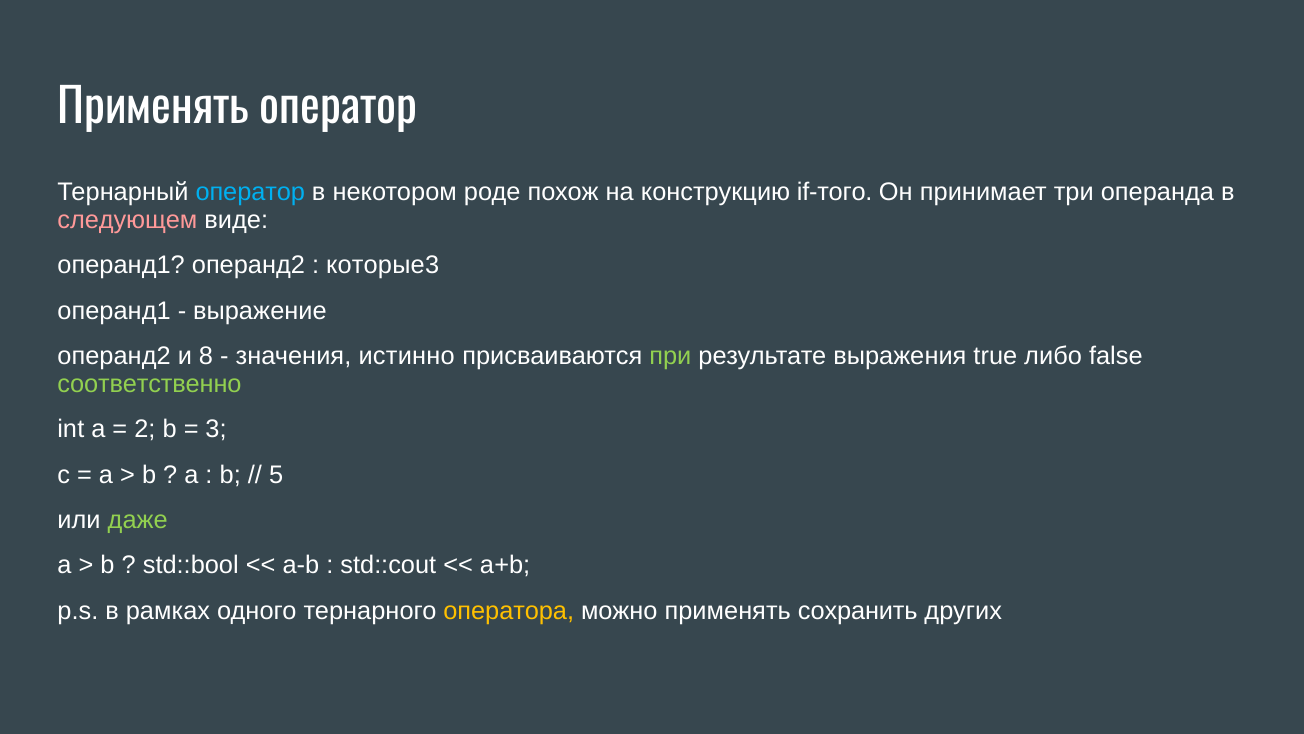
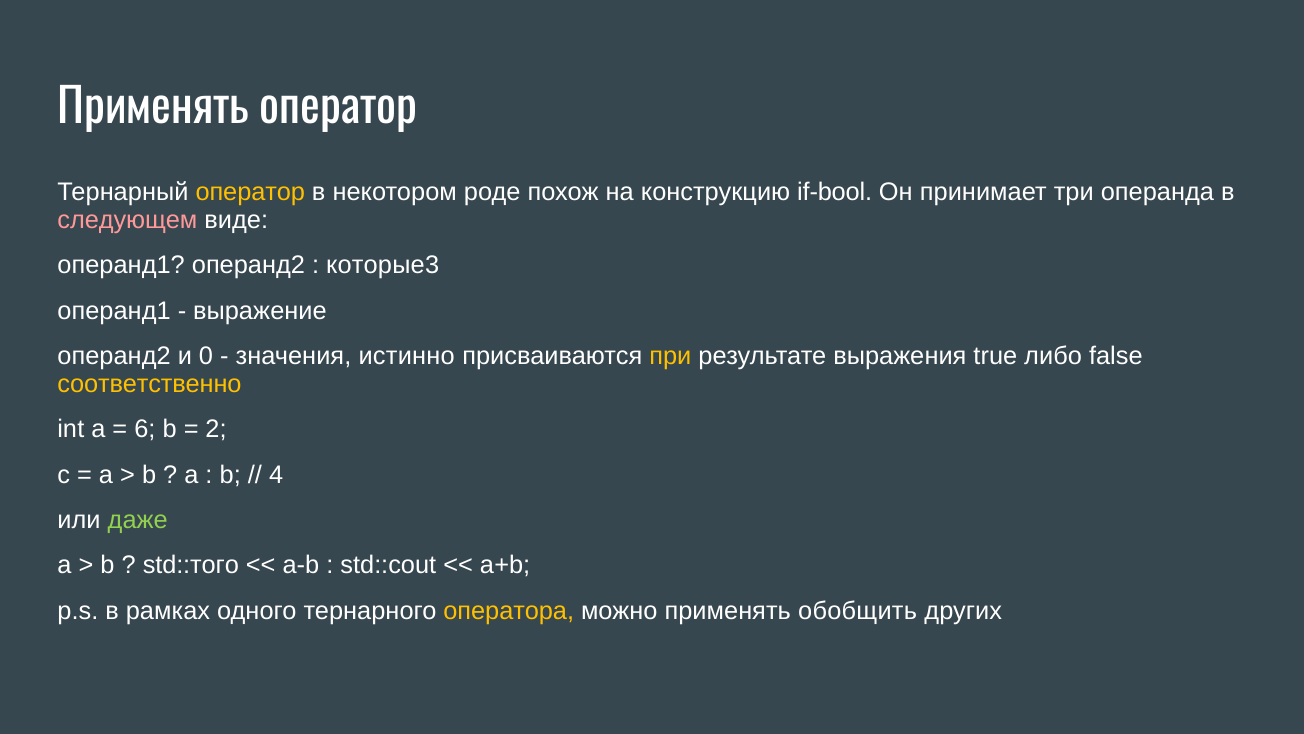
оператор colour: light blue -> yellow (250, 192)
if-того: if-того -> if-bool (835, 192)
8: 8 -> 0 (206, 356)
при colour: light green -> yellow (670, 356)
соответственно colour: light green -> yellow (150, 384)
2: 2 -> 6 (145, 429)
3: 3 -> 2 (216, 429)
5: 5 -> 4 (276, 475)
std::bool: std::bool -> std::того (191, 565)
сохранить: сохранить -> обобщить (858, 611)
